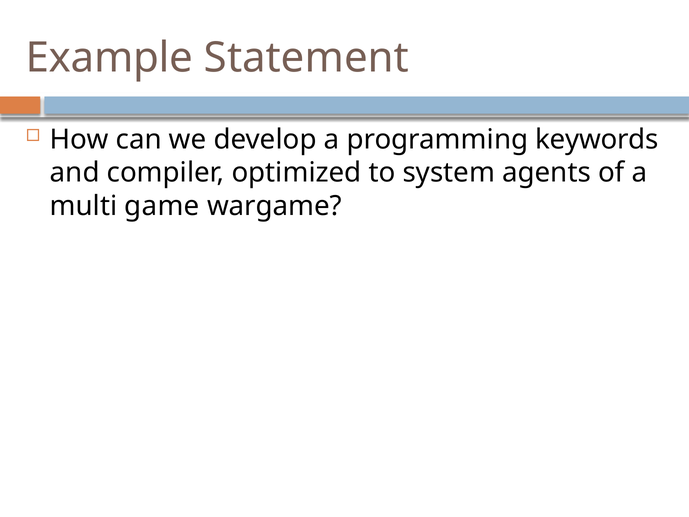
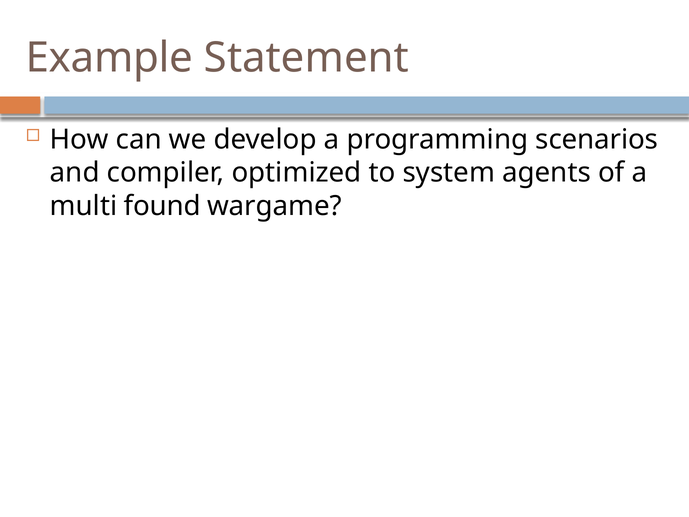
keywords: keywords -> scenarios (597, 139)
game: game -> found (162, 206)
